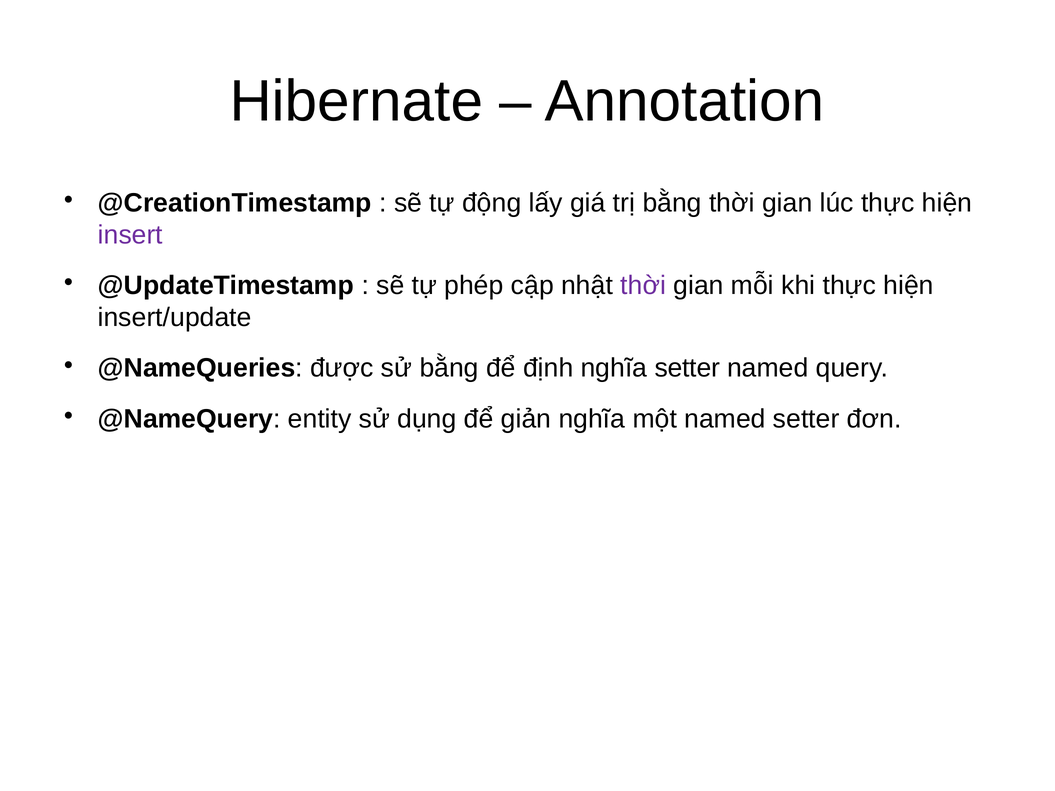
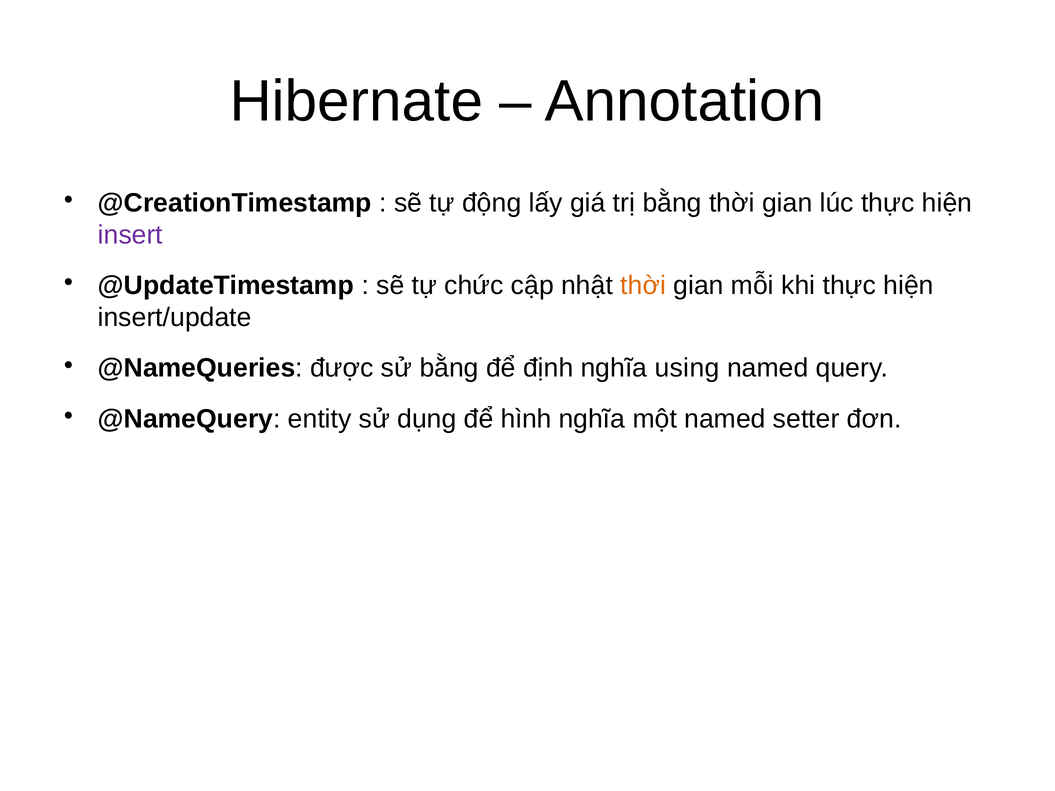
phép: phép -> chức (474, 286)
thời colour: purple -> orange (643, 286)
nghĩa setter: setter -> using (687, 368)
giản: giản -> hình (526, 419)
